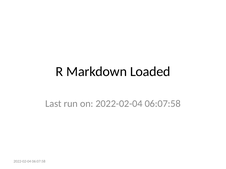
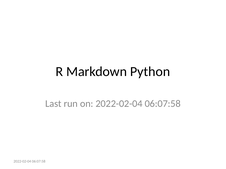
Loaded: Loaded -> Python (150, 72)
